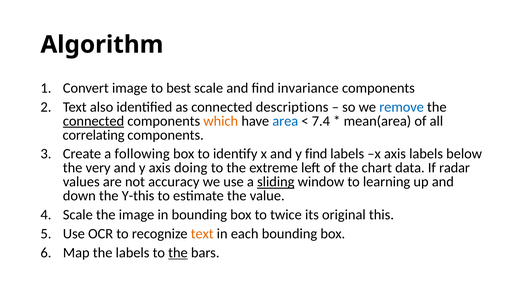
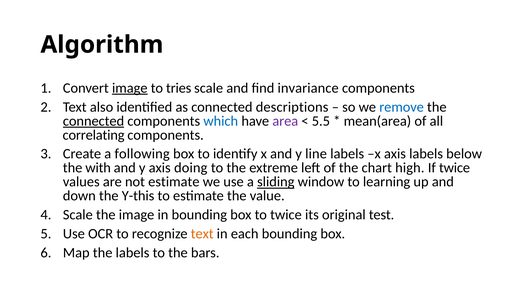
image underline: none -> present (130, 88)
best: best -> tries (179, 88)
which colour: orange -> blue (221, 121)
area colour: blue -> purple (285, 121)
7.4: 7.4 -> 5.5 (321, 121)
y find: find -> line (316, 154)
very: very -> with (98, 168)
data: data -> high (410, 168)
If radar: radar -> twice (455, 168)
not accuracy: accuracy -> estimate (174, 182)
this: this -> test (382, 215)
the underline: present -> none (178, 252)
